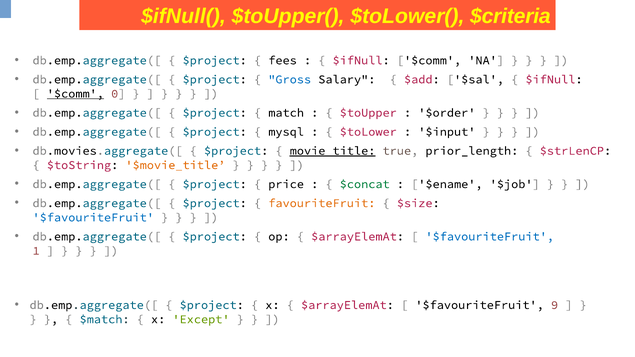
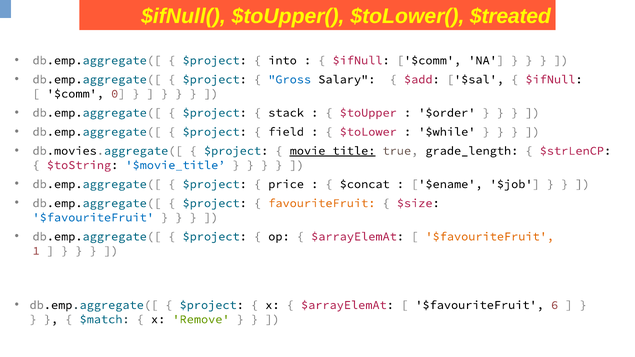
$criteria: $criteria -> $treated (510, 17)
fees: fees -> into (283, 60)
$comm underline: present -> none (75, 94)
match: match -> stack (286, 113)
mysql: mysql -> field (286, 132)
$input: $input -> $while (447, 132)
prior_length: prior_length -> grade_length (472, 151)
$movie_title colour: orange -> blue (175, 165)
$concat colour: green -> black (365, 184)
$favouriteFruit colour: blue -> orange (490, 237)
9: 9 -> 6 (555, 305)
Except: Except -> Remove (201, 319)
